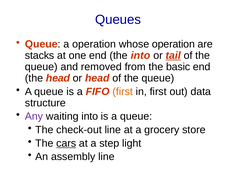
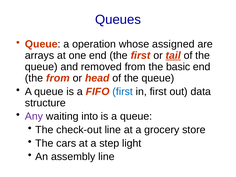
whose operation: operation -> assigned (173, 44)
stacks: stacks -> arrays (40, 55)
the into: into -> first (141, 55)
the head: head -> from (58, 78)
first colour: orange -> blue (123, 92)
cars underline: present -> none (66, 143)
